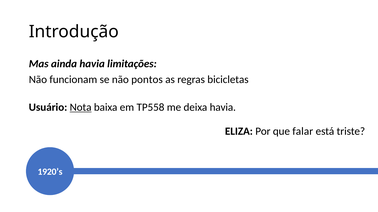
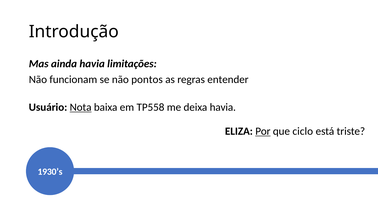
bicicletas: bicicletas -> entender (228, 80)
Por underline: none -> present (263, 132)
falar: falar -> ciclo (303, 132)
1920’s: 1920’s -> 1930’s (50, 172)
